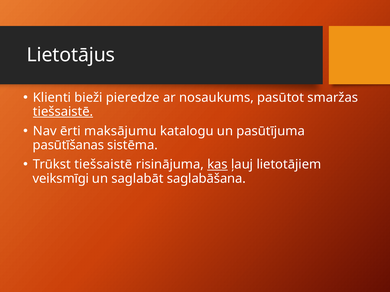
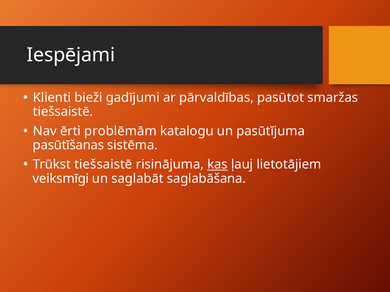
Lietotājus: Lietotājus -> Iespējami (71, 55)
pieredze: pieredze -> gadījumi (133, 98)
nosaukums: nosaukums -> pārvaldības (216, 98)
tiešsaistē underline: present -> none (63, 112)
maksājumu: maksājumu -> problēmām (120, 131)
